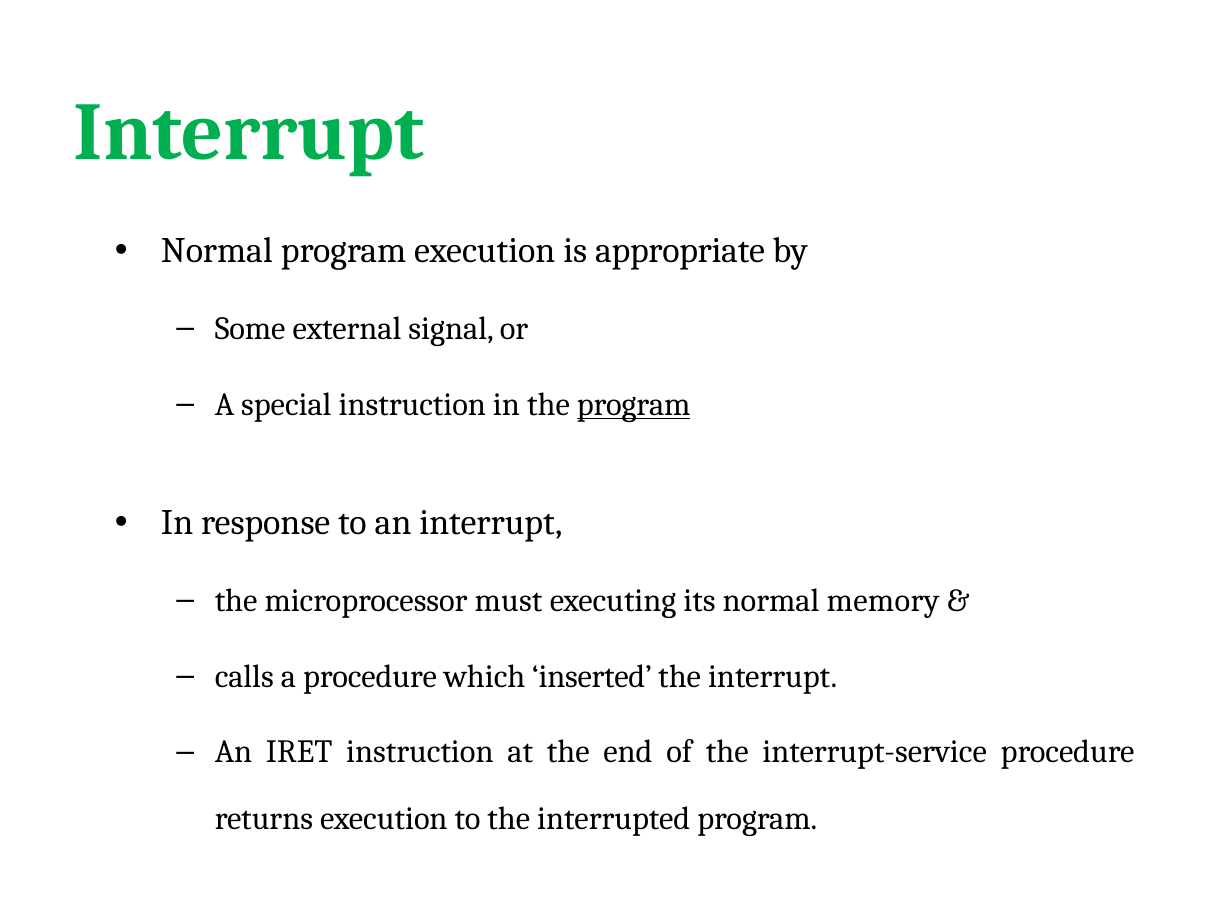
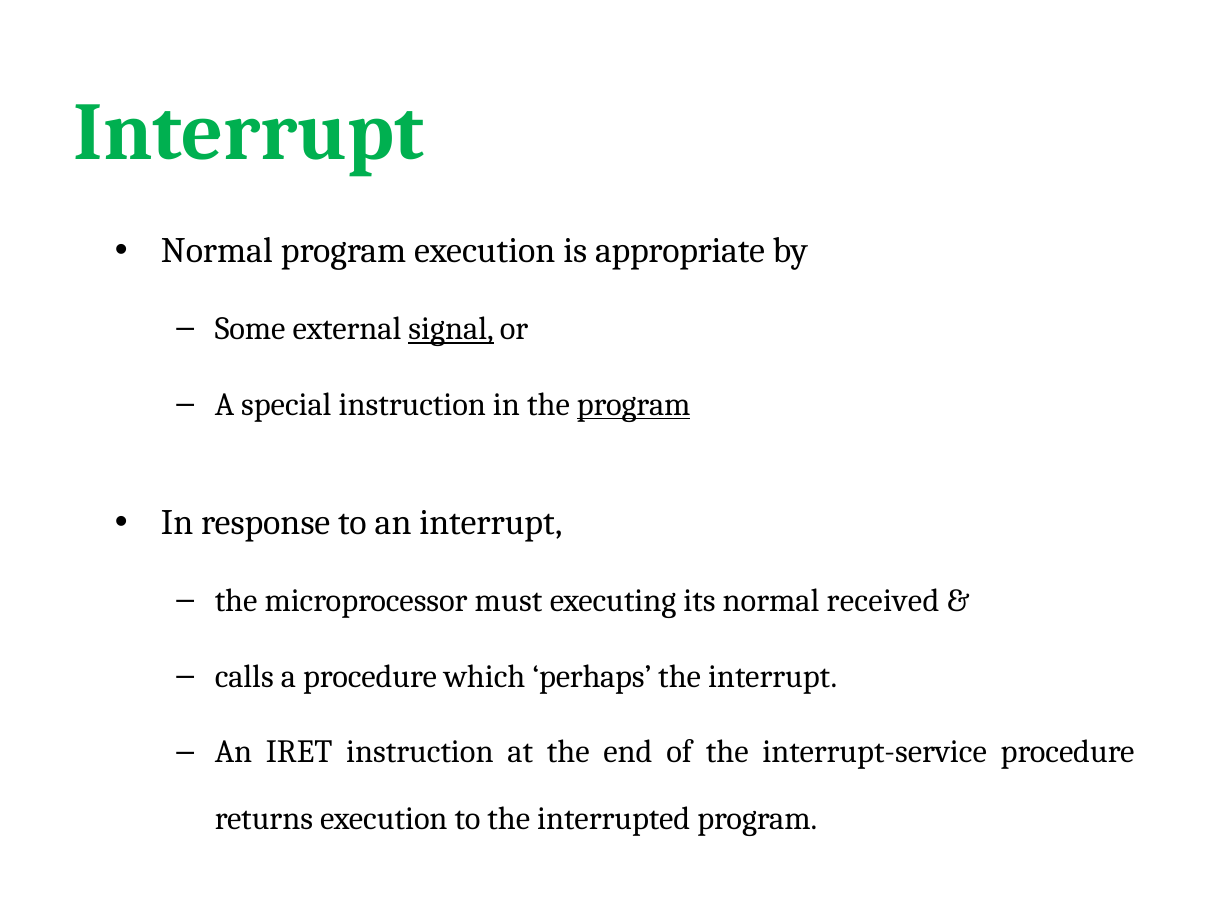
signal underline: none -> present (451, 329)
memory: memory -> received (883, 600)
inserted: inserted -> perhaps (592, 676)
